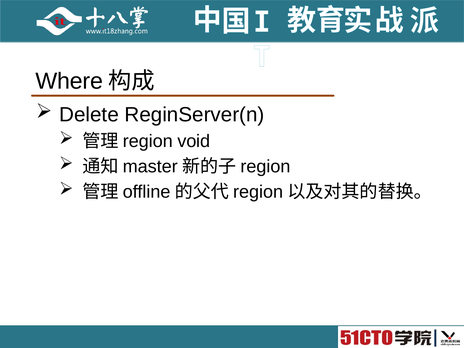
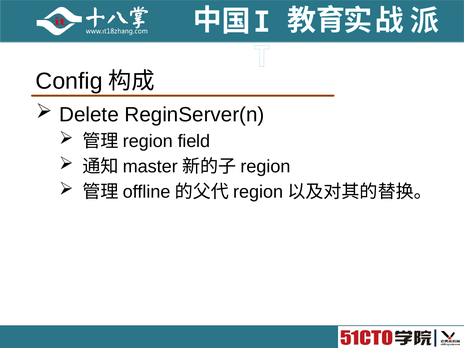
Where: Where -> Config (69, 81)
void: void -> field (194, 141)
